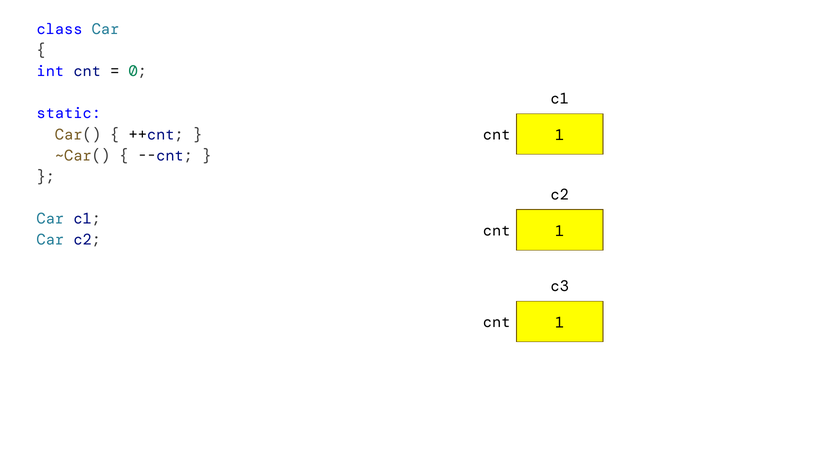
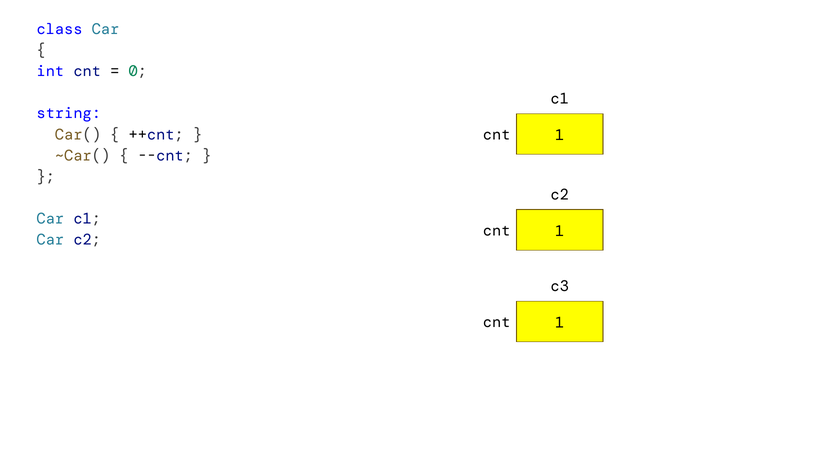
static: static -> string (69, 113)
